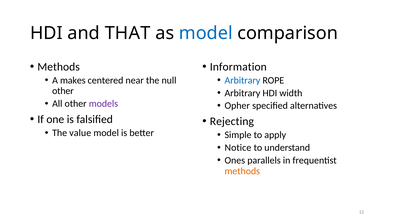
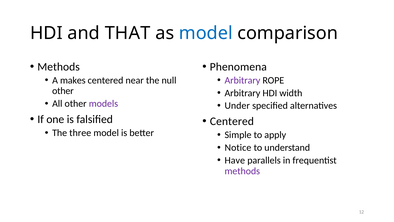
Information: Information -> Phenomena (238, 67)
Arbitrary colour: blue -> purple (242, 80)
Opher: Opher -> Under (237, 106)
Rejecting: Rejecting -> Centered (232, 121)
value: value -> three (80, 133)
Ones: Ones -> Have (235, 160)
methods colour: orange -> purple (242, 171)
